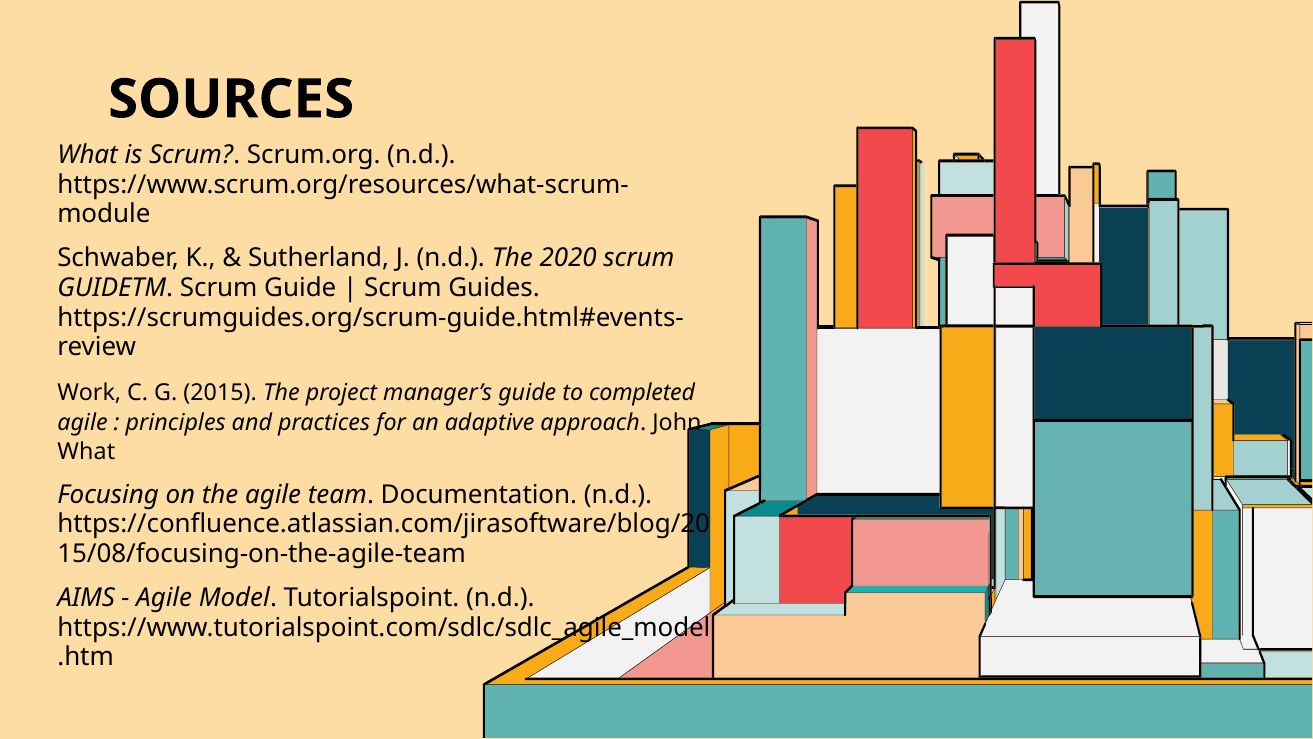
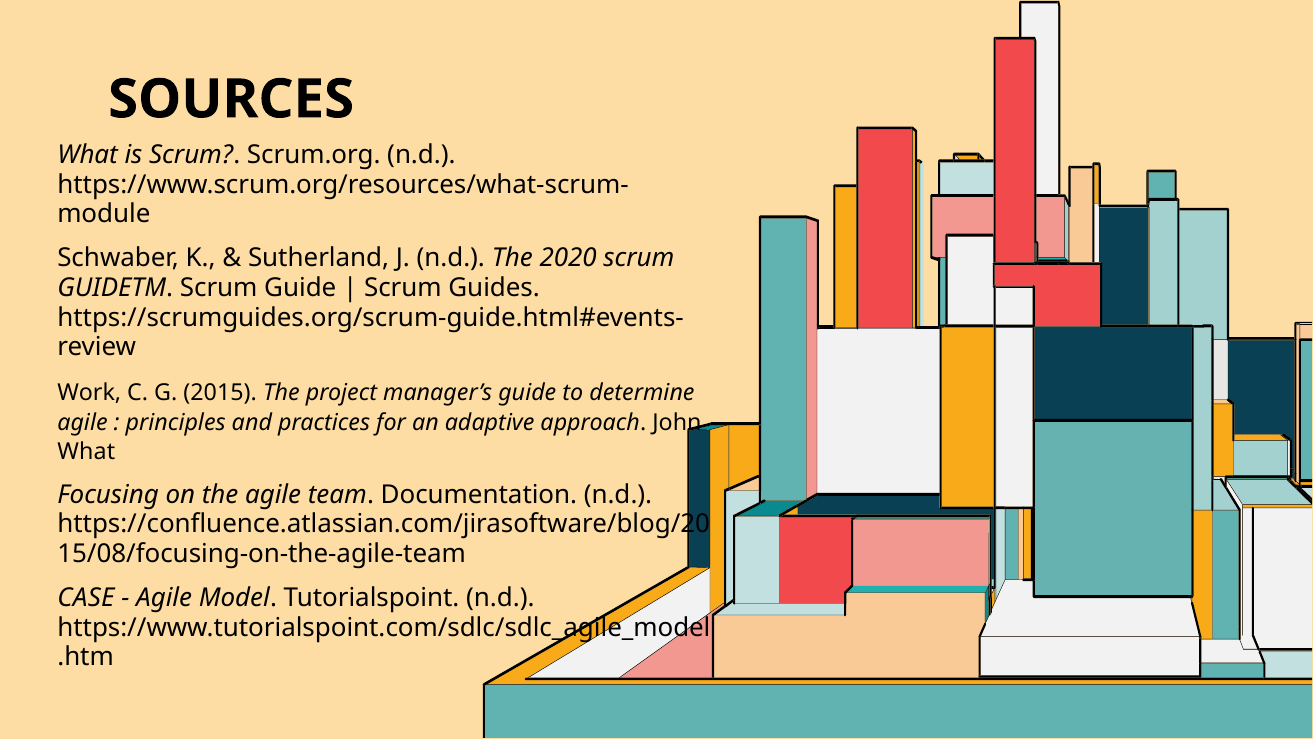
completed: completed -> determine (642, 393)
AIMS: AIMS -> CASE (86, 598)
